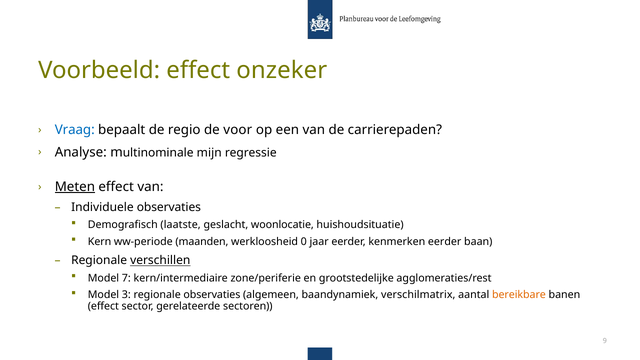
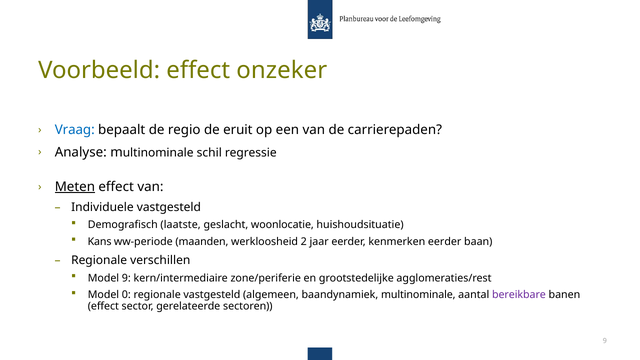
voor: voor -> eruit (238, 130)
mijn: mijn -> schil (209, 153)
Individuele observaties: observaties -> vastgesteld (169, 207)
Kern: Kern -> Kans (100, 242)
0: 0 -> 2 (304, 242)
verschillen underline: present -> none (160, 260)
Model 7: 7 -> 9 (126, 278)
3: 3 -> 0 (126, 295)
regionale observaties: observaties -> vastgesteld (212, 295)
baandynamiek verschilmatrix: verschilmatrix -> multinominale (418, 295)
bereikbare colour: orange -> purple (519, 295)
